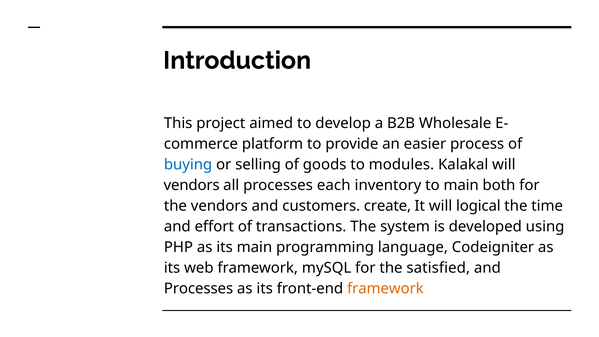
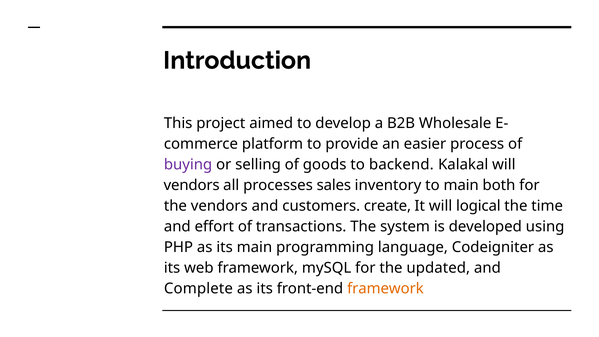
buying colour: blue -> purple (188, 165)
modules: modules -> backend (401, 165)
each: each -> sales (334, 185)
satisfied: satisfied -> updated (438, 268)
Processes: Processes -> Complete (198, 289)
